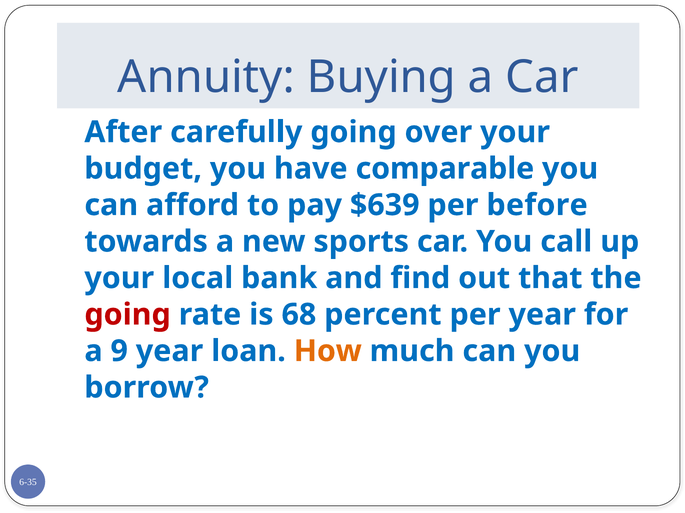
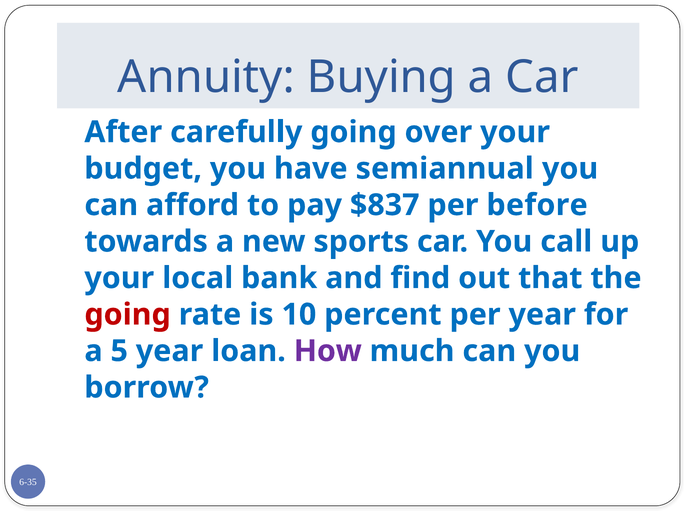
comparable: comparable -> semiannual (445, 169)
$639: $639 -> $837 (385, 205)
68: 68 -> 10 (299, 315)
9: 9 -> 5 (119, 352)
How colour: orange -> purple (328, 352)
